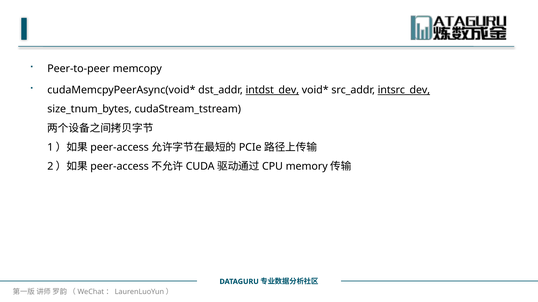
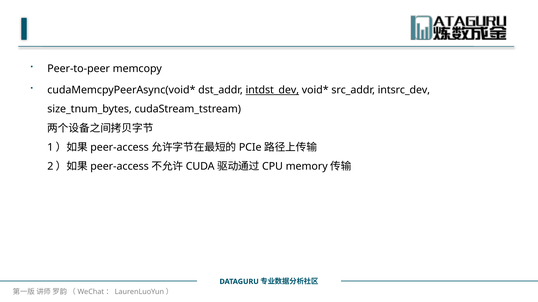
intsrc_dev underline: present -> none (404, 90)
